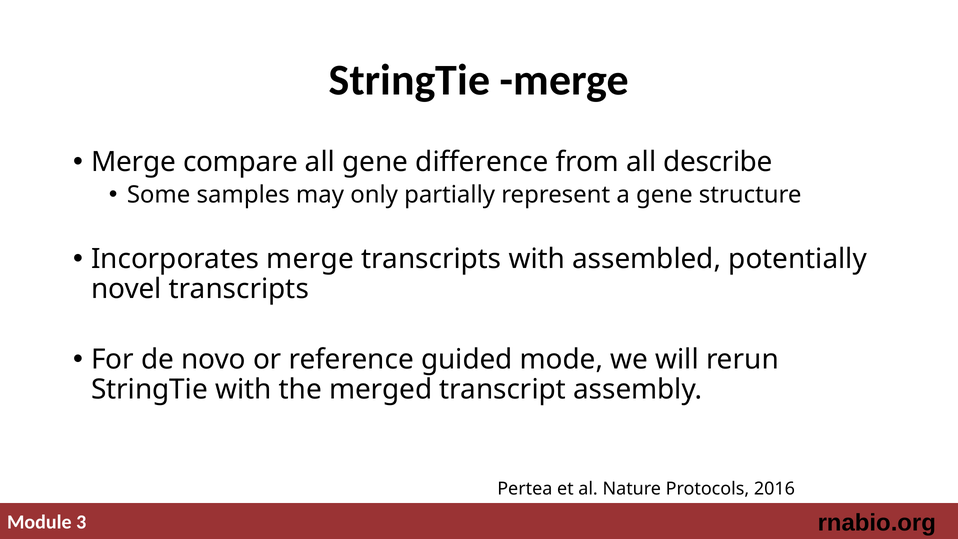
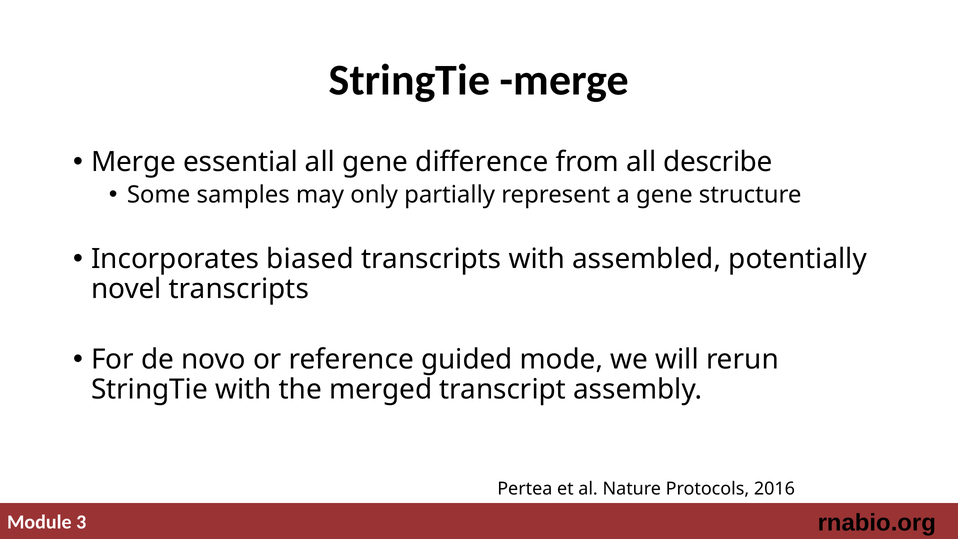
compare: compare -> essential (241, 162)
Incorporates merge: merge -> biased (310, 259)
